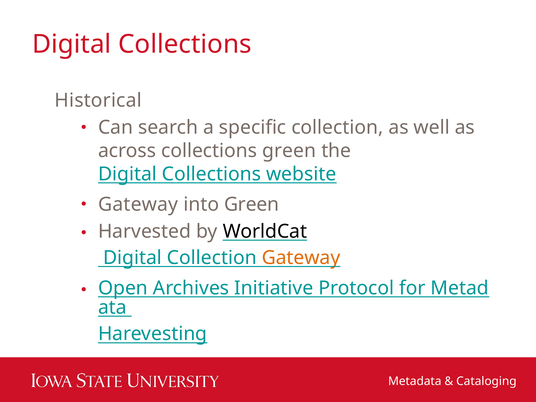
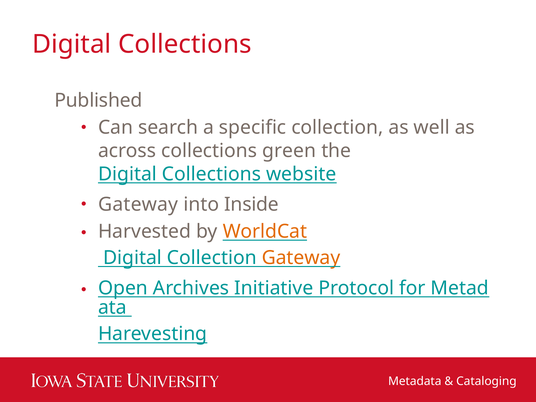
Historical: Historical -> Published (98, 101)
into Green: Green -> Inside (252, 204)
WorldCat colour: black -> orange (265, 231)
